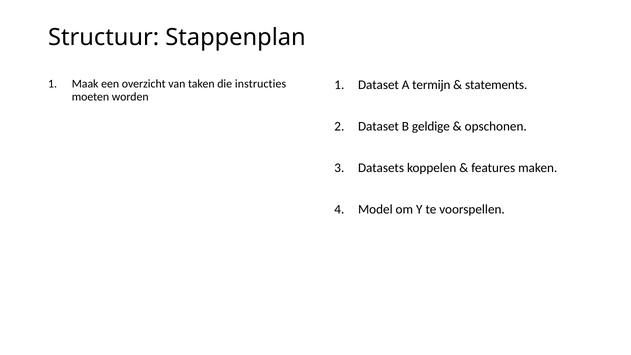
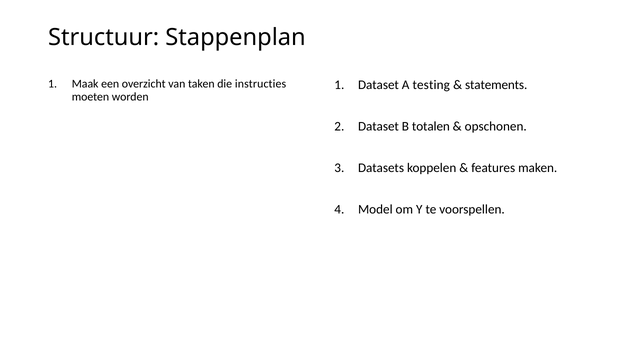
termijn: termijn -> testing (431, 85)
geldige: geldige -> totalen (431, 126)
